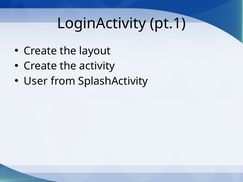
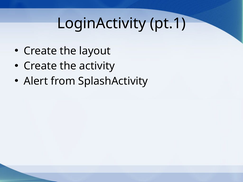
User: User -> Alert (36, 81)
